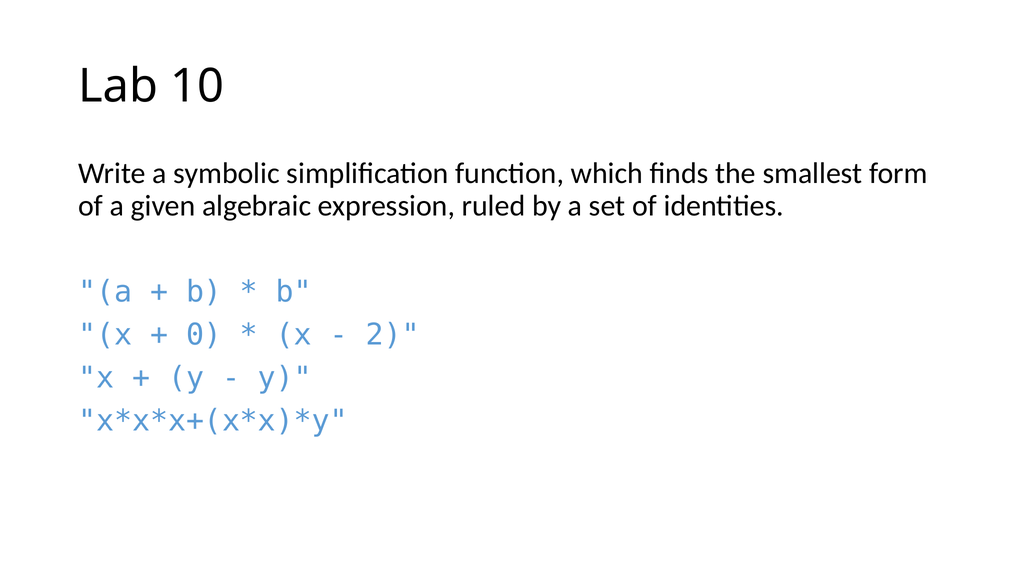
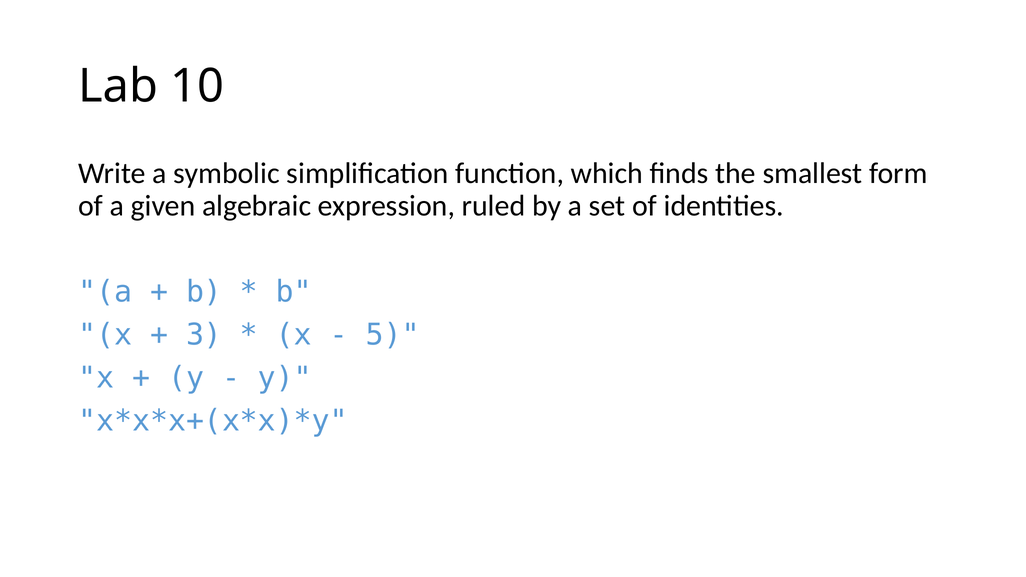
0: 0 -> 3 (204, 335)
2: 2 -> 5 (393, 335)
